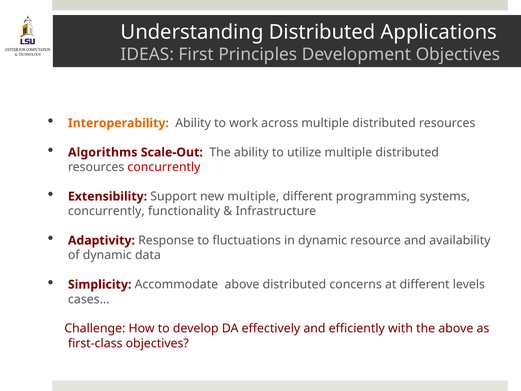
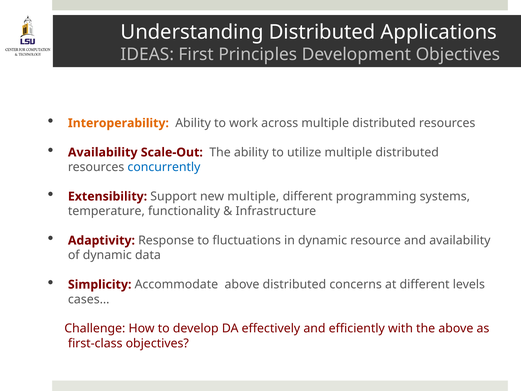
Algorithms: Algorithms -> Availability (103, 152)
concurrently colour: red -> blue (164, 167)
concurrently: concurrently -> temperature (106, 211)
